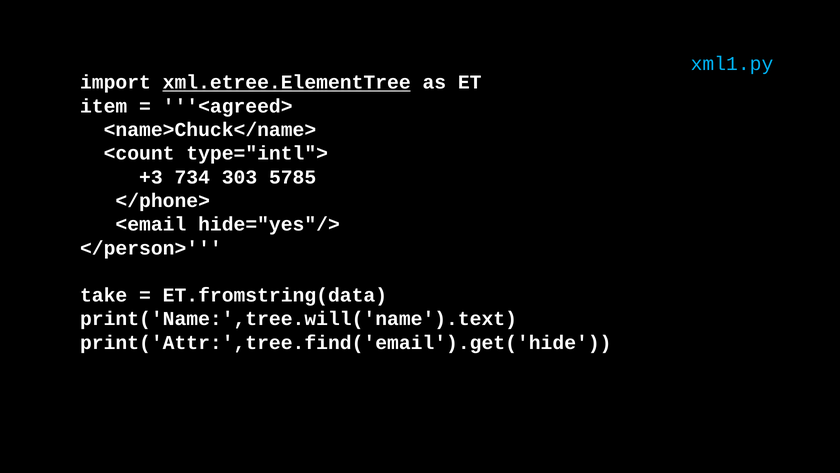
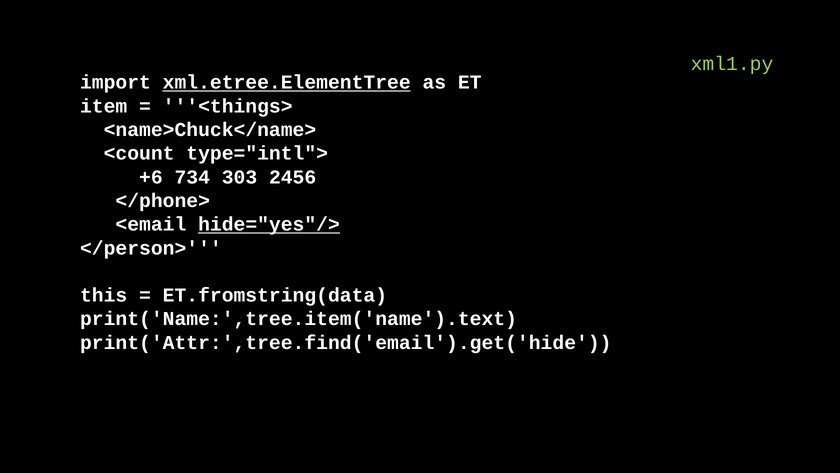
xml1.py colour: light blue -> light green (732, 64)
<agreed>: <agreed> -> <things> (228, 106)
+3: +3 -> +6 (151, 177)
5785: 5785 -> 2456 (293, 177)
hide="yes"/> underline: none -> present (269, 224)
take: take -> this (104, 295)
print('Name:',tree.will('name').text: print('Name:',tree.will('name').text -> print('Name:',tree.item('name').text (299, 319)
